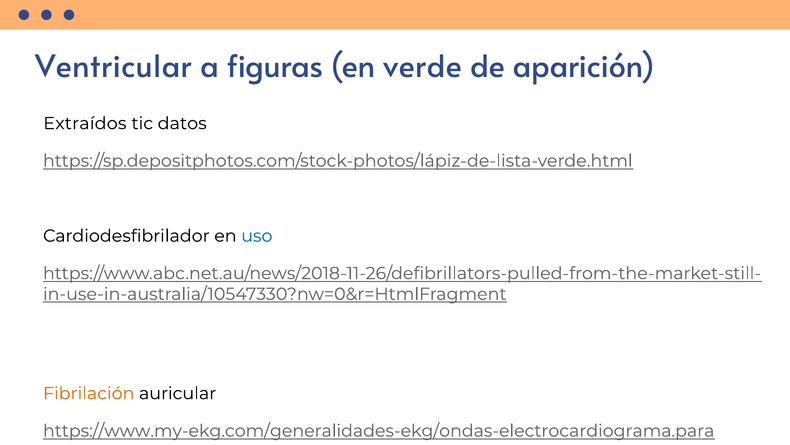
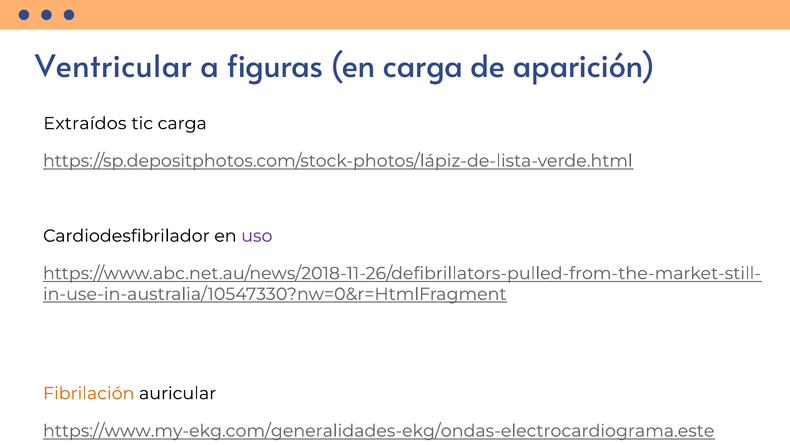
en verde: verde -> carga (423, 67)
tic datos: datos -> carga (182, 123)
uso colour: blue -> purple (257, 236)
https://www.my-ekg.com/generalidades-ekg/ondas-electrocardiograma.para: https://www.my-ekg.com/generalidades-ekg/ondas-electrocardiograma.para -> https://www.my-ekg.com/generalidades-ekg/ondas-electrocardiograma.este (379, 430)
